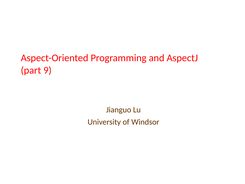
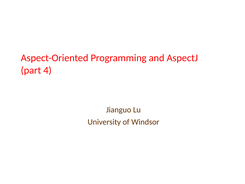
9: 9 -> 4 (47, 70)
